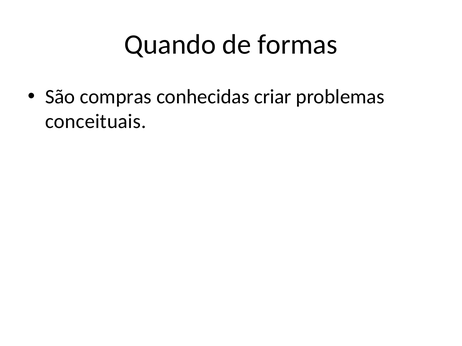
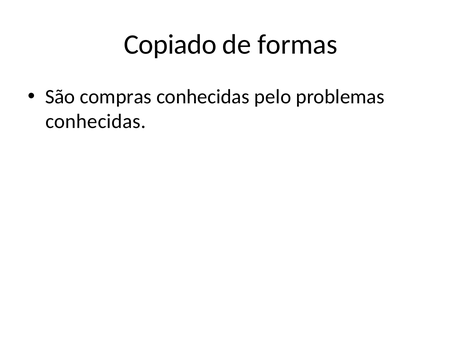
Quando: Quando -> Copiado (170, 45)
criar: criar -> pelo (273, 97)
conceituais: conceituais -> conhecidas (96, 122)
